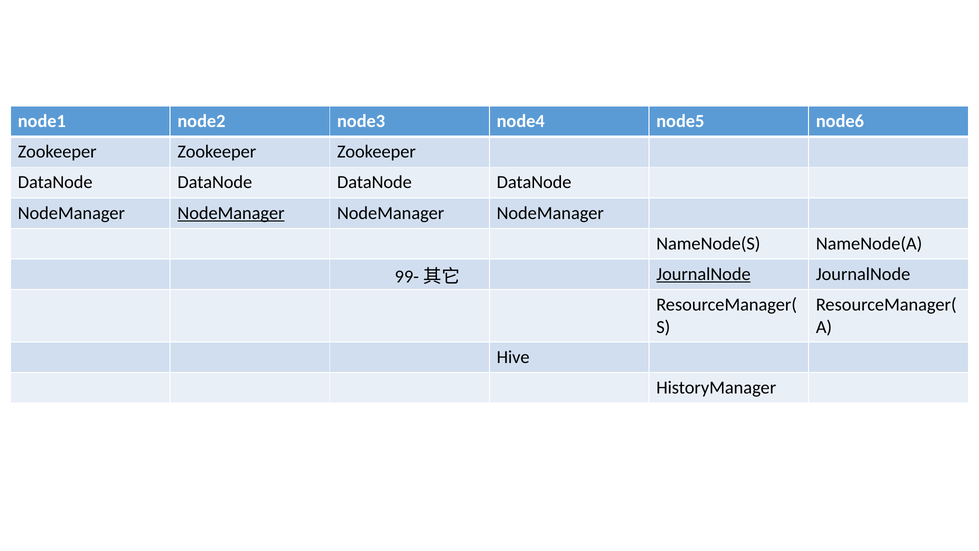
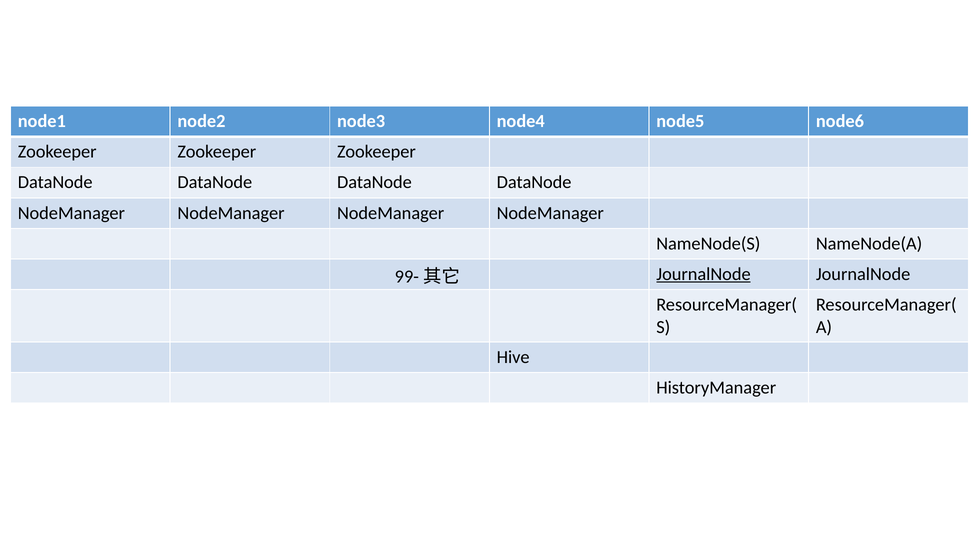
NodeManager underline: present -> none (231, 213)
